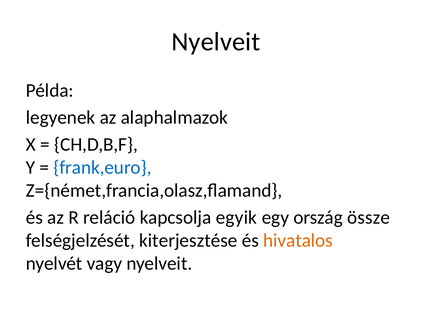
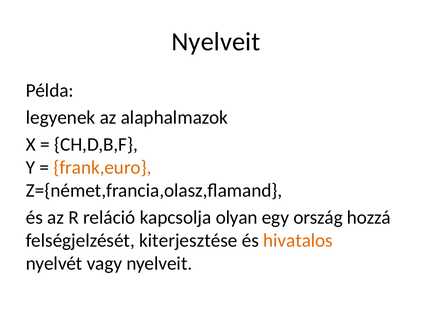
frank,euro colour: blue -> orange (102, 168)
egyik: egyik -> olyan (237, 217)
össze: össze -> hozzá (369, 217)
